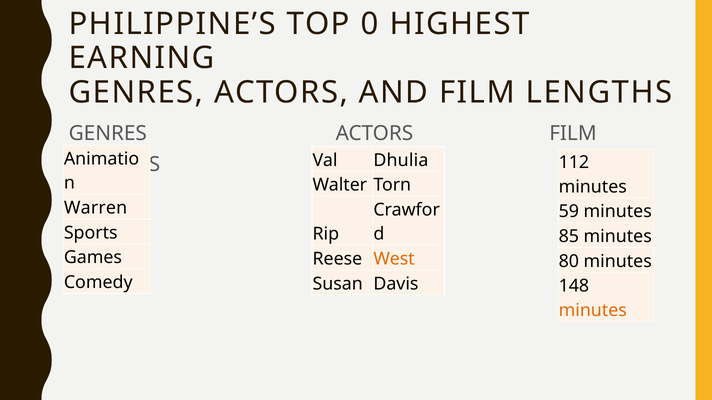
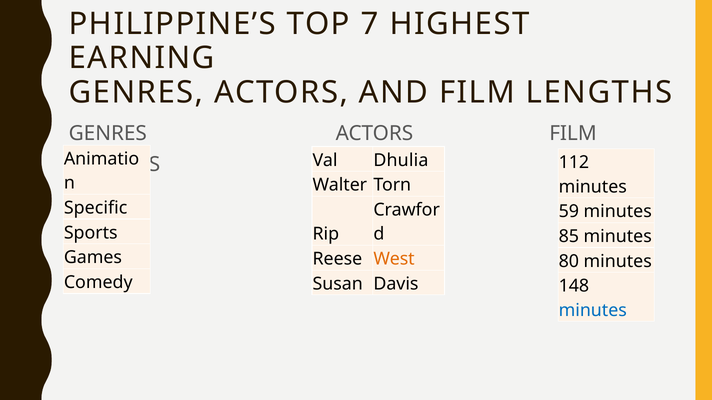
0: 0 -> 7 (370, 24)
Warren: Warren -> Specific (96, 208)
minutes colour: orange -> blue (593, 311)
